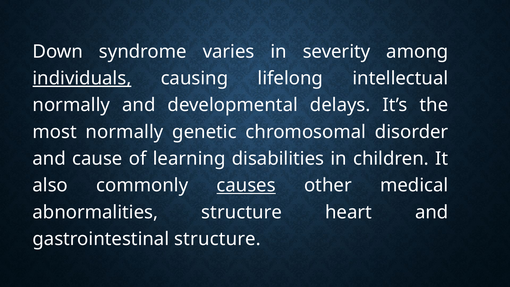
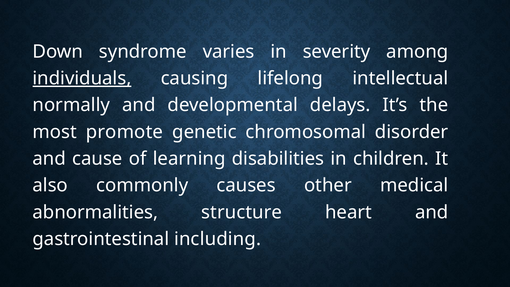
most normally: normally -> promote (124, 132)
causes underline: present -> none (246, 185)
gastrointestinal structure: structure -> including (218, 239)
